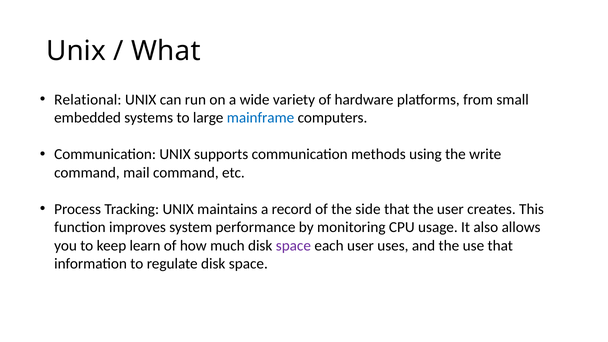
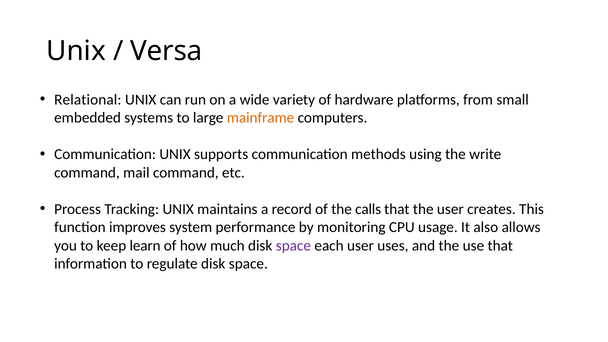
What: What -> Versa (166, 51)
mainframe colour: blue -> orange (261, 118)
side: side -> calls (368, 209)
